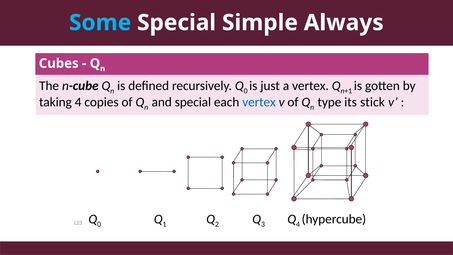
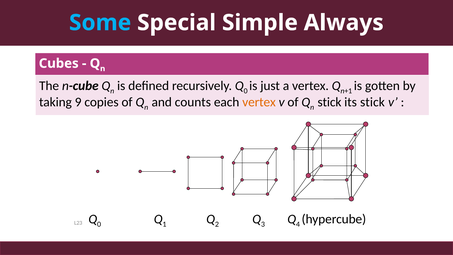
taking 4: 4 -> 9 (78, 102)
and special: special -> counts (193, 102)
vertex colour: blue -> orange (259, 102)
type: type -> stick (329, 102)
